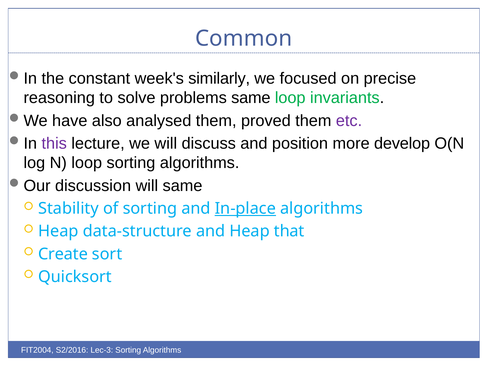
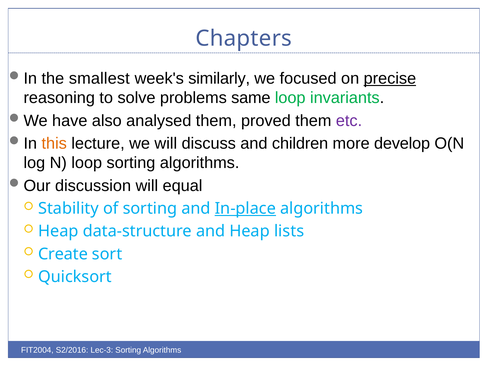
Common: Common -> Chapters (244, 38)
constant: constant -> smallest (99, 78)
precise underline: none -> present (390, 78)
this colour: purple -> orange (54, 143)
position: position -> children (300, 143)
will same: same -> equal (183, 186)
that: that -> lists (289, 231)
